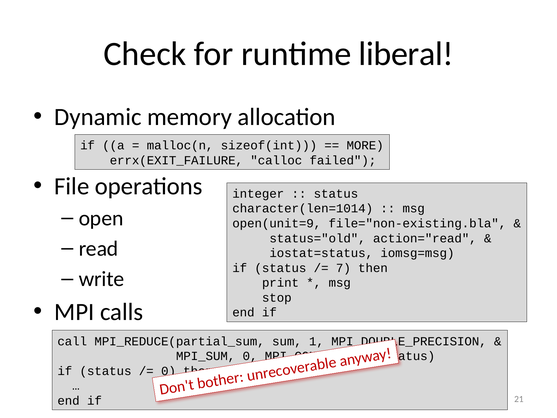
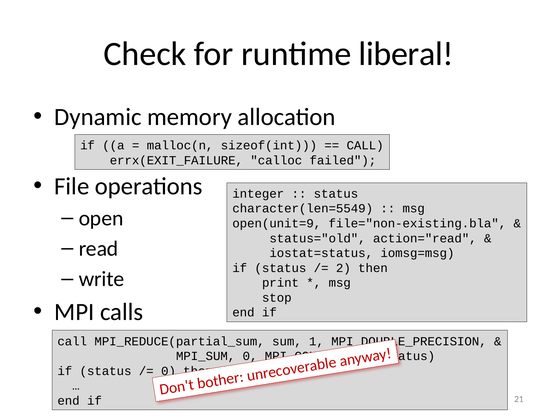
MORE: MORE -> CALL (365, 145)
character(len=1014: character(len=1014 -> character(len=5549 (303, 208)
7: 7 -> 2 (343, 268)
